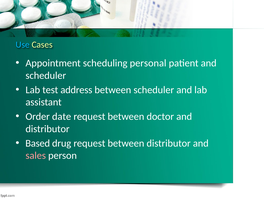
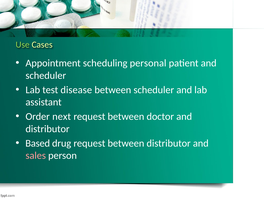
Use colour: light blue -> light green (23, 45)
address: address -> disease (76, 90)
date: date -> next (62, 117)
